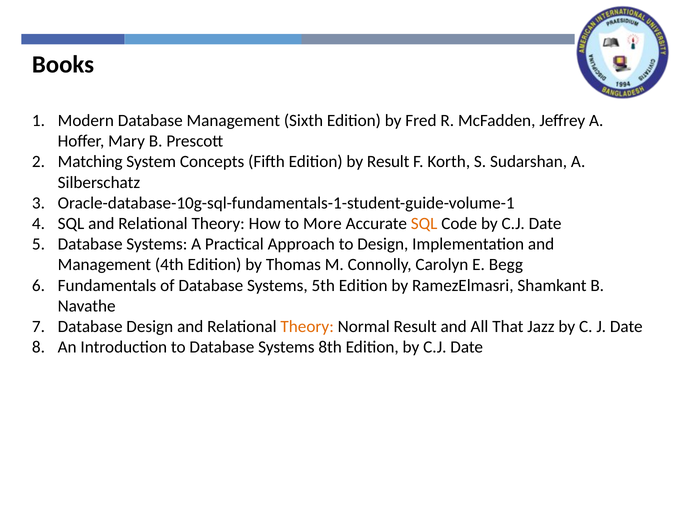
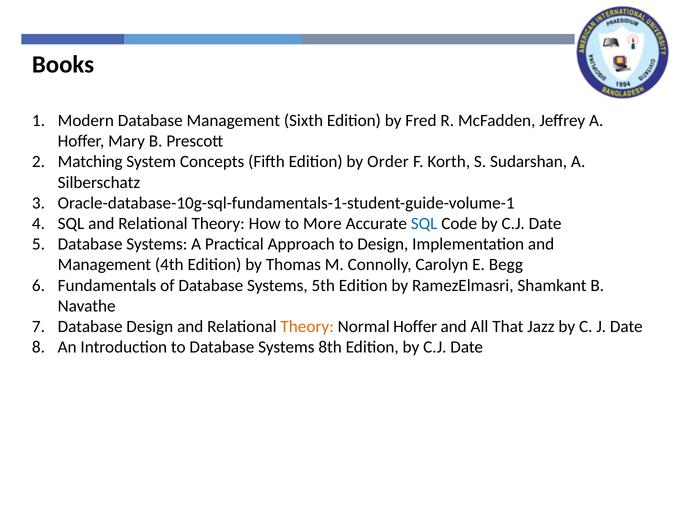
by Result: Result -> Order (388, 162)
SQL colour: orange -> blue (424, 224)
Normal Result: Result -> Hoffer (415, 327)
